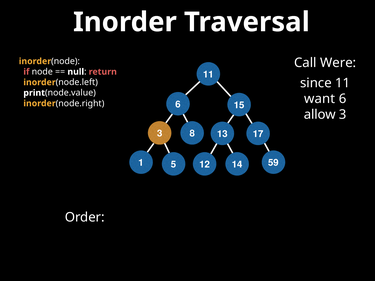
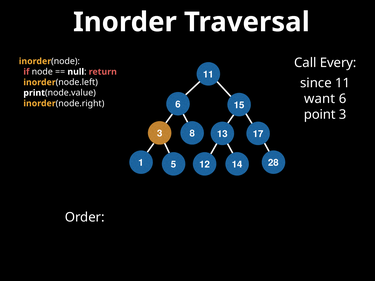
Were: Were -> Every (338, 63)
allow: allow -> point (320, 115)
59: 59 -> 28 (273, 163)
